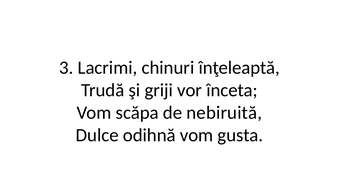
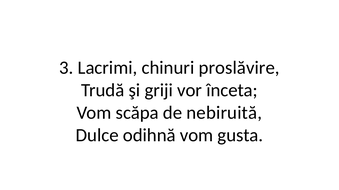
înţeleaptă: înţeleaptă -> proslăvire (239, 68)
